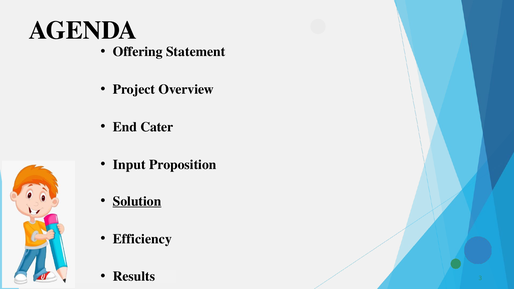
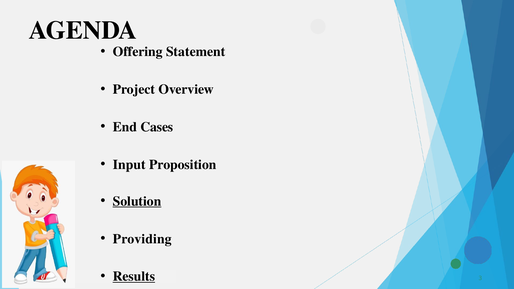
Cater: Cater -> Cases (157, 127)
Efficiency: Efficiency -> Providing (142, 239)
Results underline: none -> present (134, 277)
